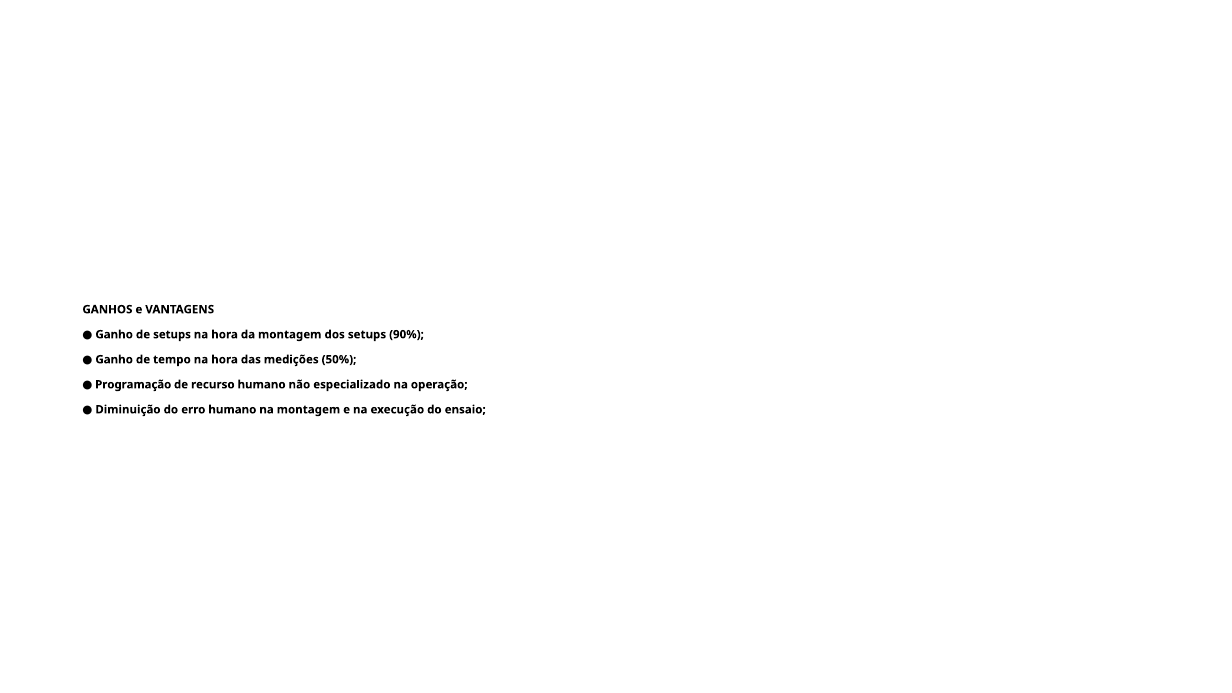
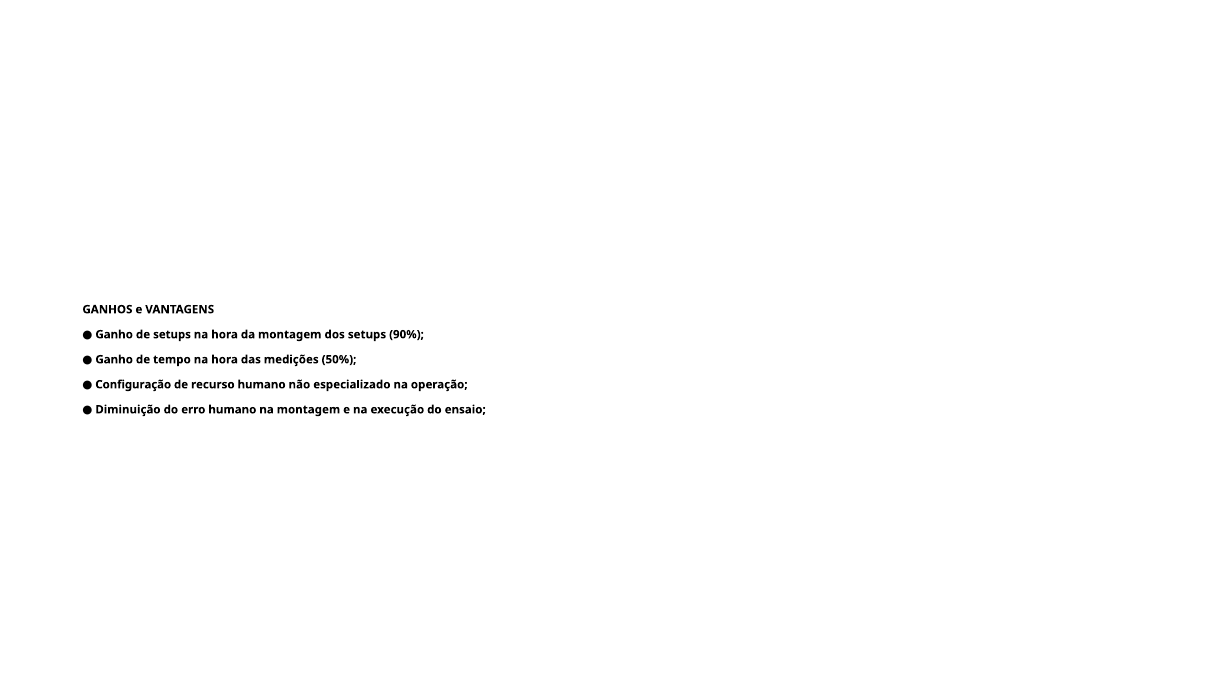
Programação: Programação -> Configuração (133, 385)
